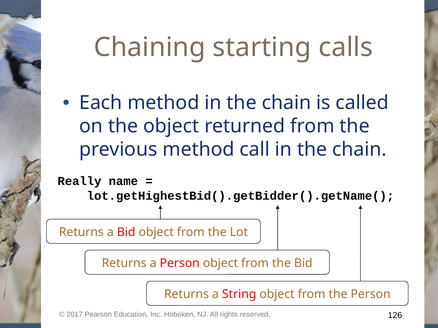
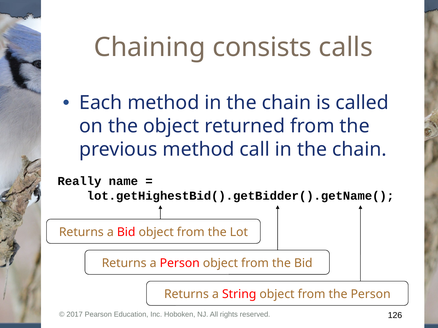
starting: starting -> consists (262, 47)
